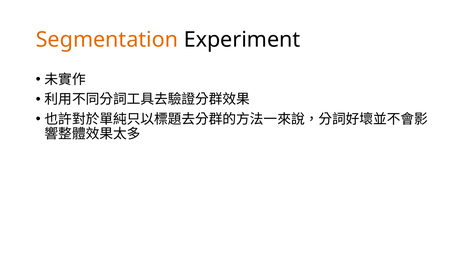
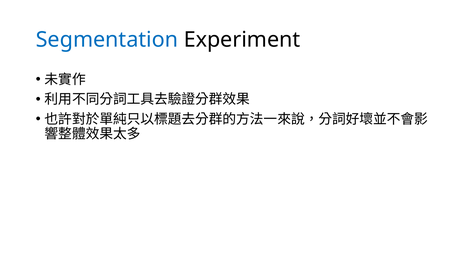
Segmentation colour: orange -> blue (107, 39)
